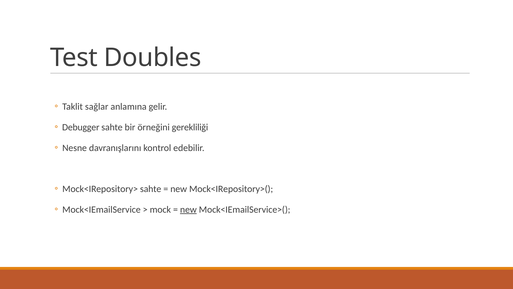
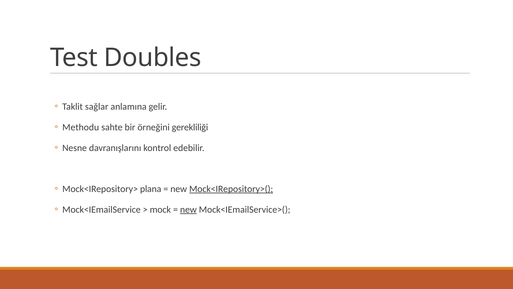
Debugger: Debugger -> Methodu (81, 127)
Mock<IRepository> sahte: sahte -> plana (151, 189)
Mock<IRepository>( underline: none -> present (231, 189)
